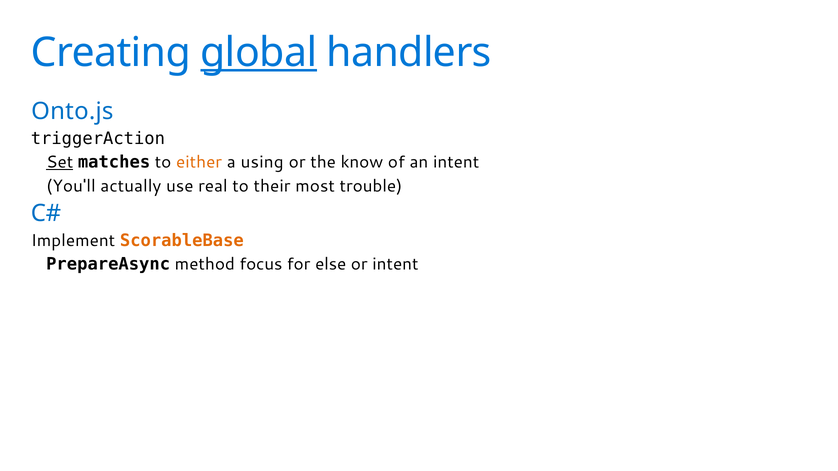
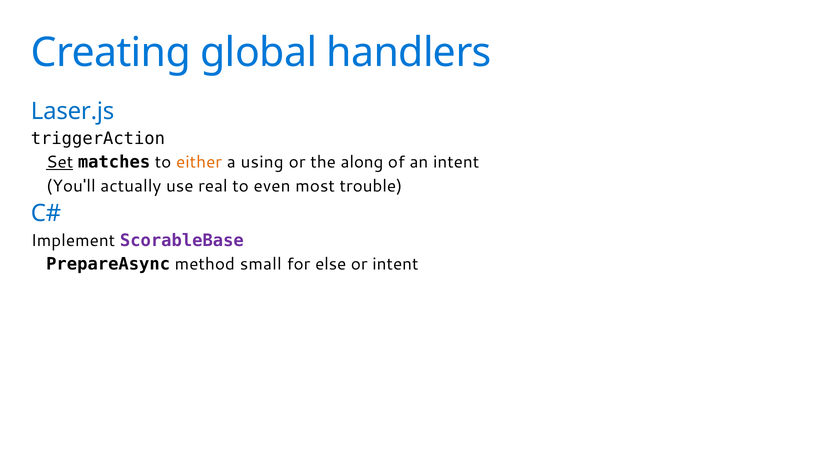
global underline: present -> none (259, 53)
Onto.js: Onto.js -> Laser.js (73, 111)
know: know -> along (362, 162)
their: their -> even (272, 186)
ScorableBase colour: orange -> purple (182, 241)
focus: focus -> small (261, 264)
